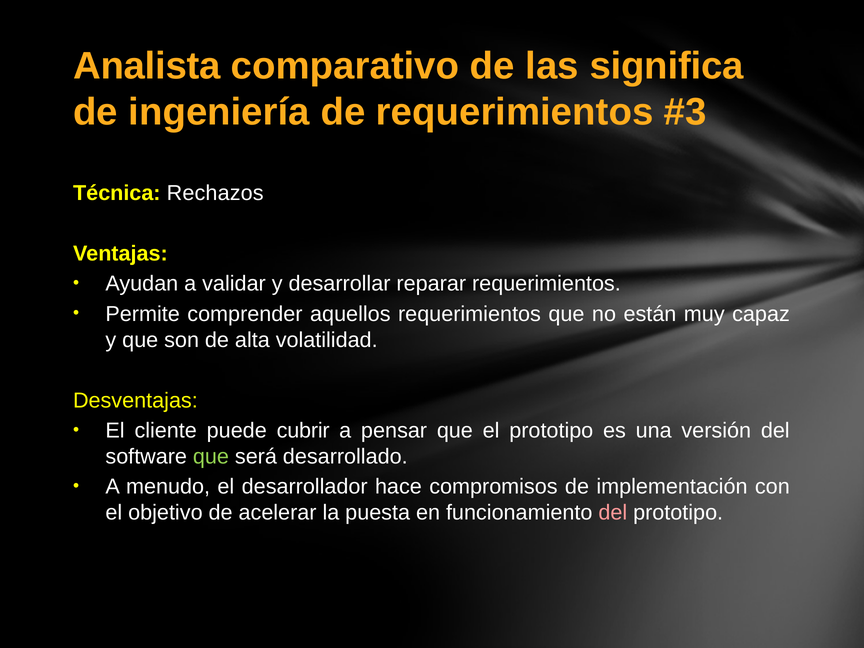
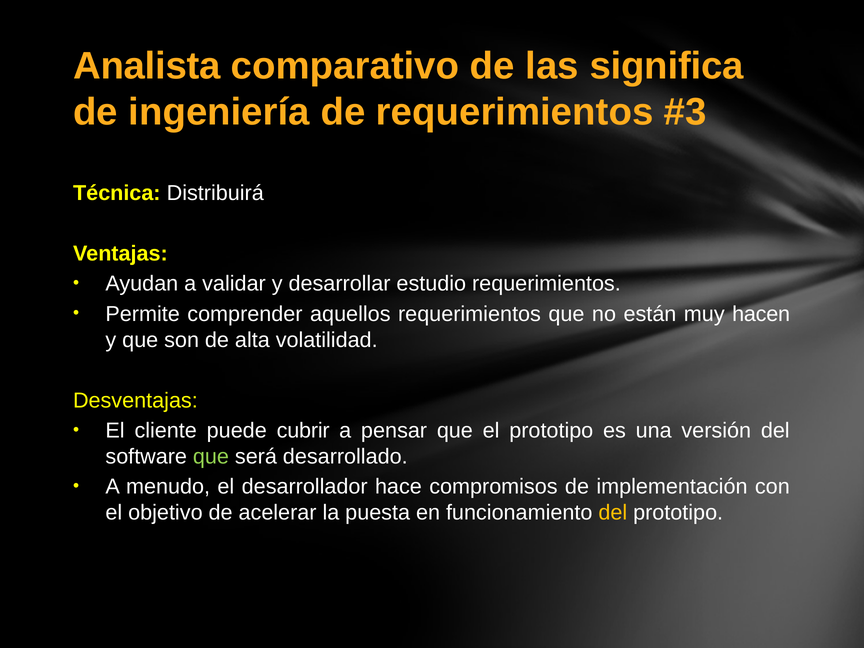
Rechazos: Rechazos -> Distribuirá (215, 193)
reparar: reparar -> estudio (431, 284)
capaz: capaz -> hacen (761, 314)
del colour: pink -> yellow (613, 513)
